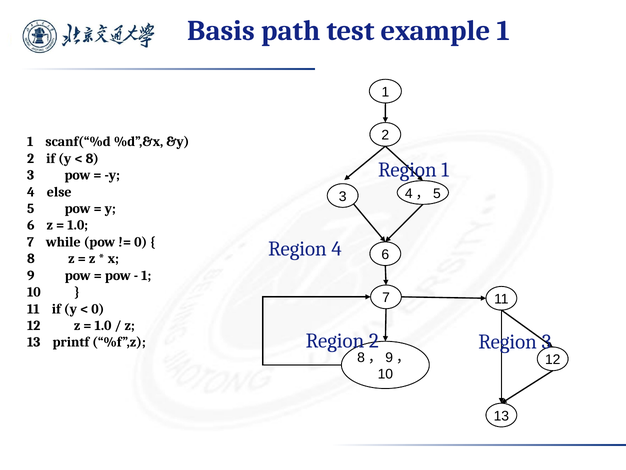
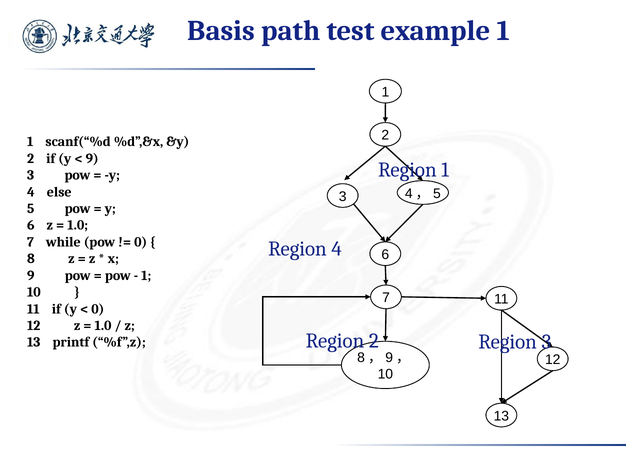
8: 8 -> 9 (92, 158)
